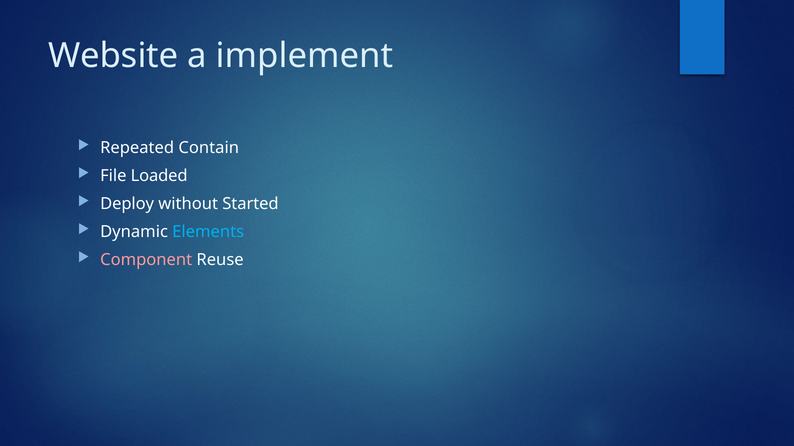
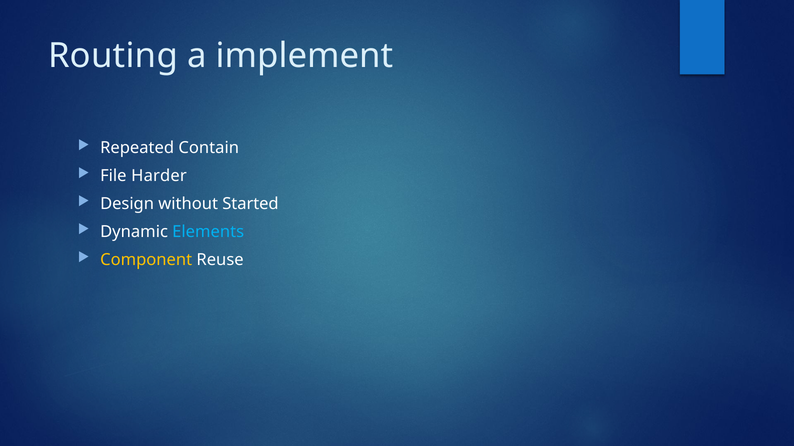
Website: Website -> Routing (113, 56)
Loaded: Loaded -> Harder (159, 176)
Deploy: Deploy -> Design (127, 204)
Component colour: pink -> yellow (146, 260)
